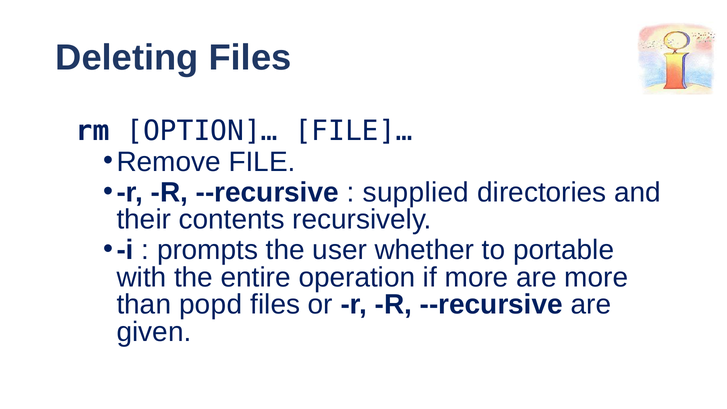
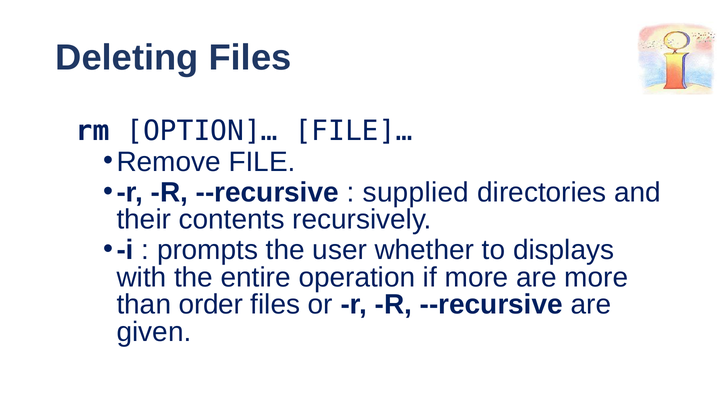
portable: portable -> displays (564, 250)
popd: popd -> order (211, 305)
